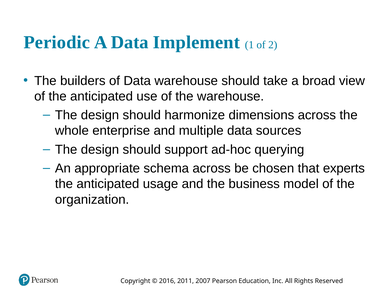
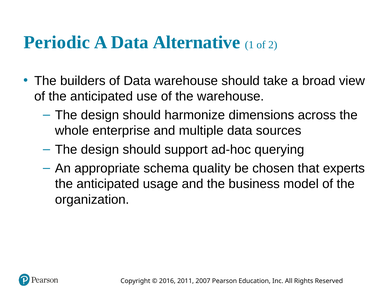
Implement: Implement -> Alternative (197, 42)
schema across: across -> quality (212, 168)
